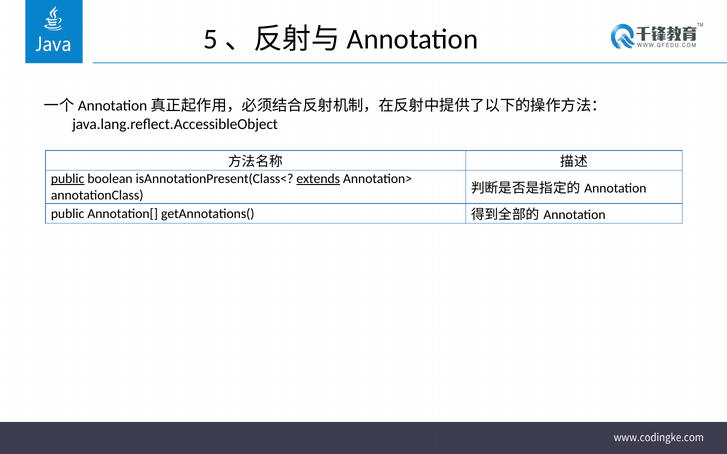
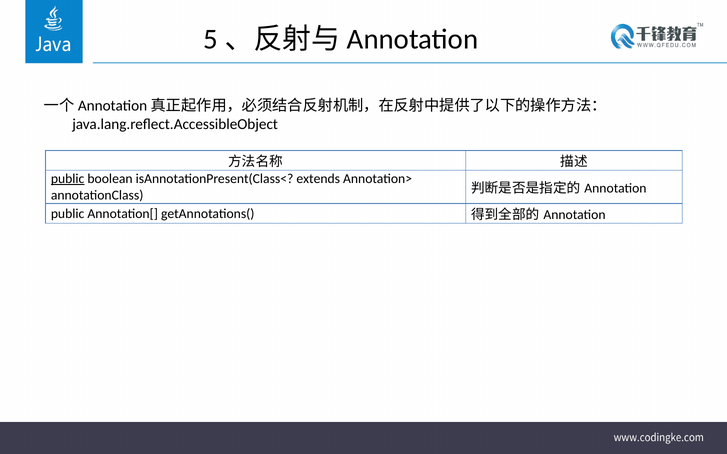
extends underline: present -> none (318, 179)
